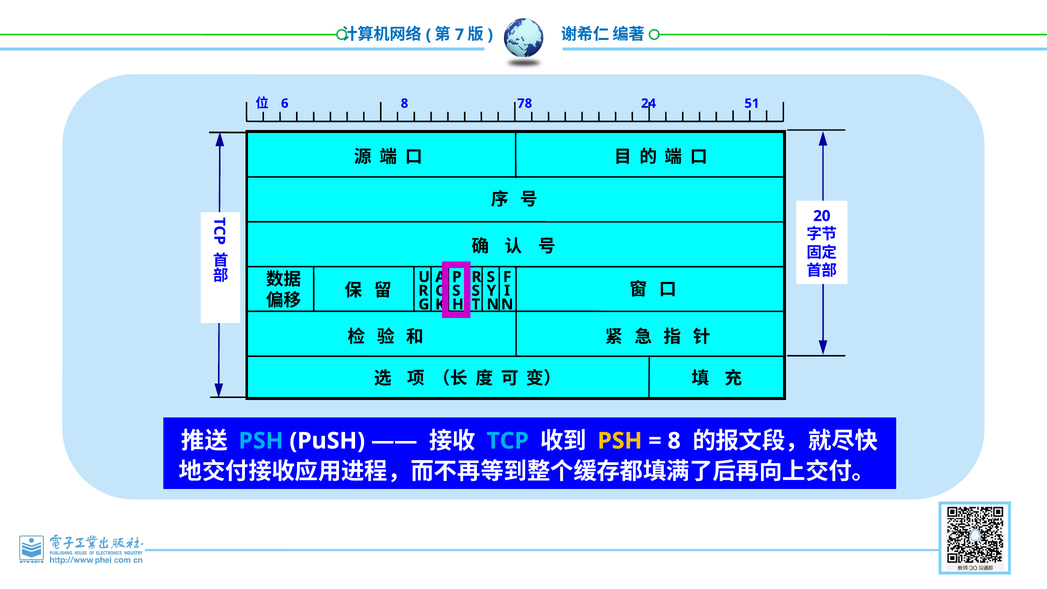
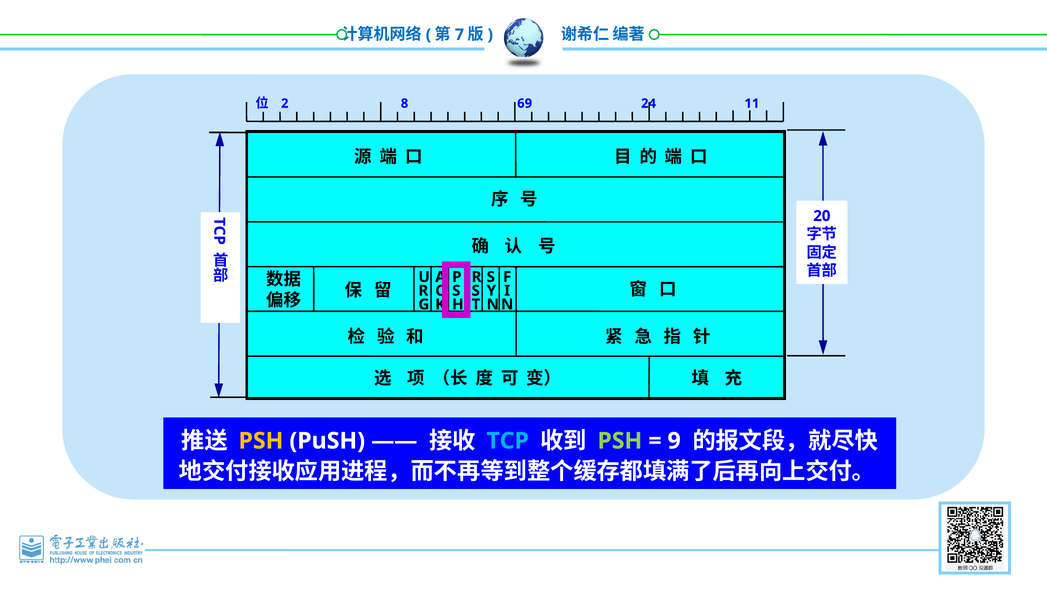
6: 6 -> 2 (285, 103)
78: 78 -> 69 (525, 103)
51: 51 -> 11 (752, 103)
PSH colour: light blue -> yellow (261, 441)
PSH colour: yellow -> light green (620, 441)
8: 8 -> 9 (674, 441)
